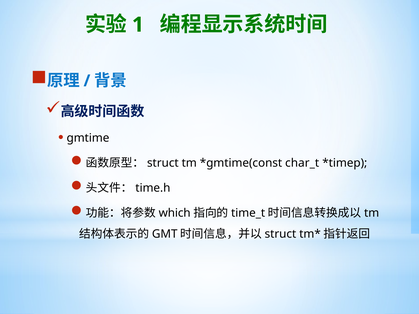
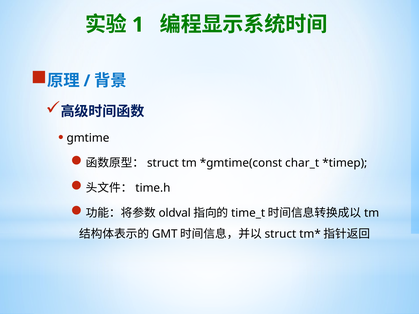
which: which -> oldval (175, 213)
